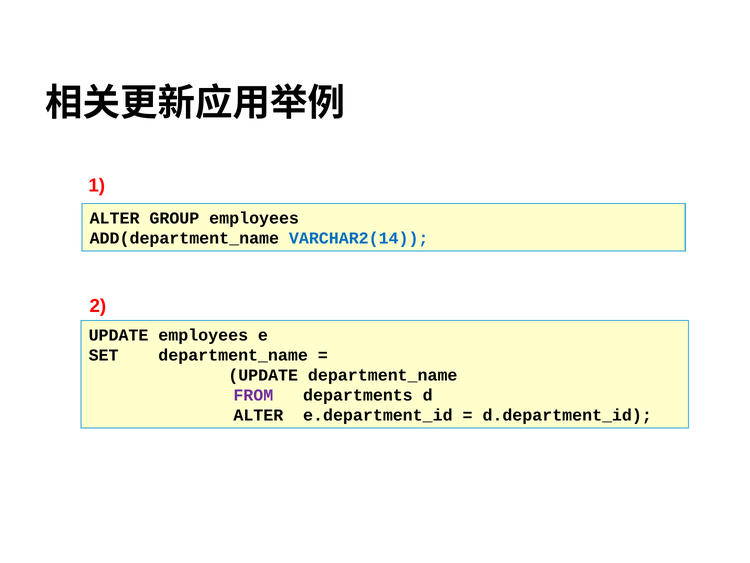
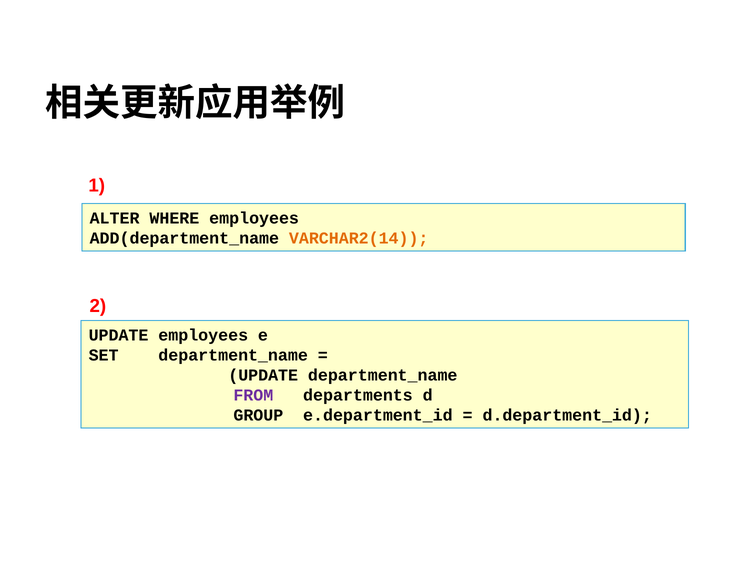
GROUP: GROUP -> WHERE (174, 218)
VARCHAR2(14 colour: blue -> orange (359, 238)
ALTER: ALTER -> GROUP (258, 415)
